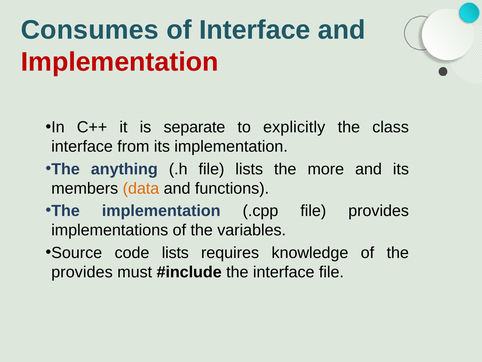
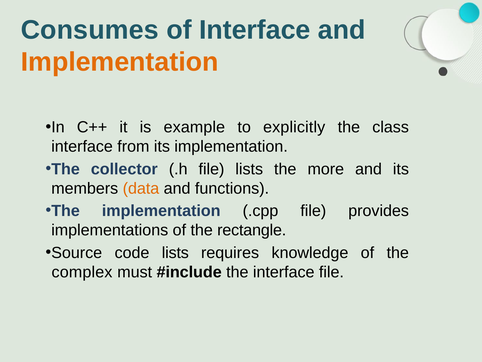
Implementation colour: red -> orange (120, 62)
separate: separate -> example (194, 127)
anything: anything -> collector (124, 169)
variables: variables -> rectangle (252, 230)
provides: provides -> complex (82, 272)
